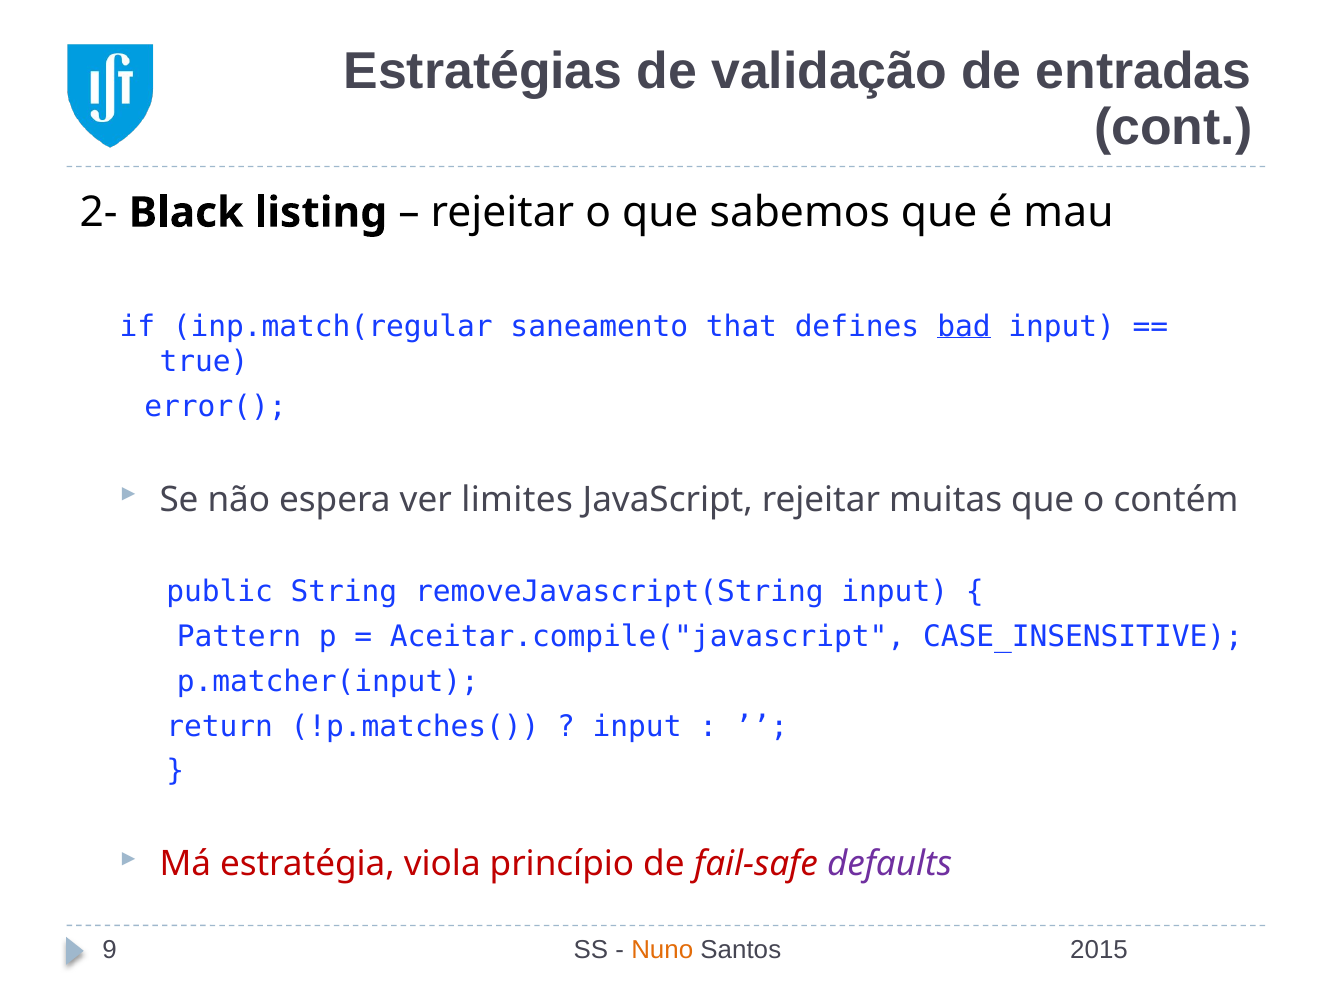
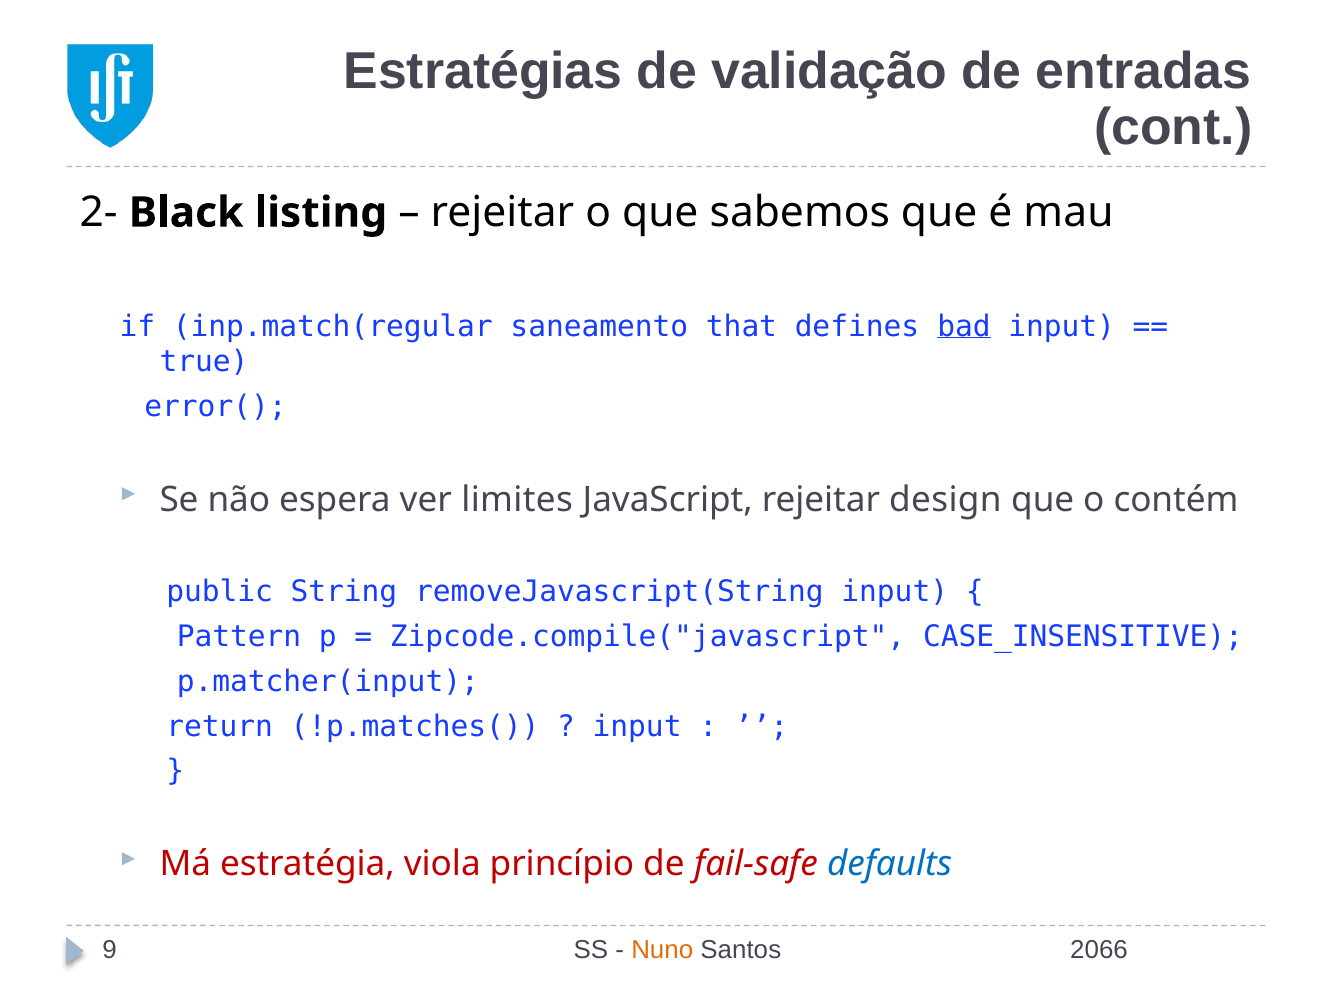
muitas: muitas -> design (945, 500)
Aceitar.compile("javascript: Aceitar.compile("javascript -> Zipcode.compile("javascript (648, 637)
defaults colour: purple -> blue (889, 864)
2015: 2015 -> 2066 (1099, 950)
